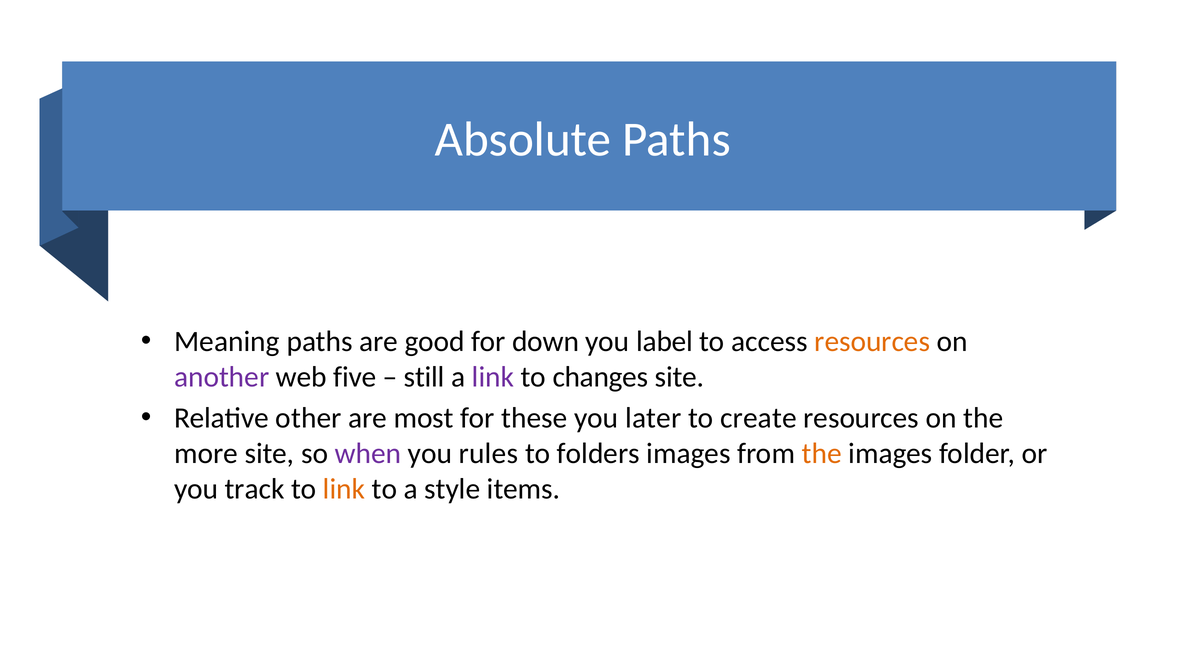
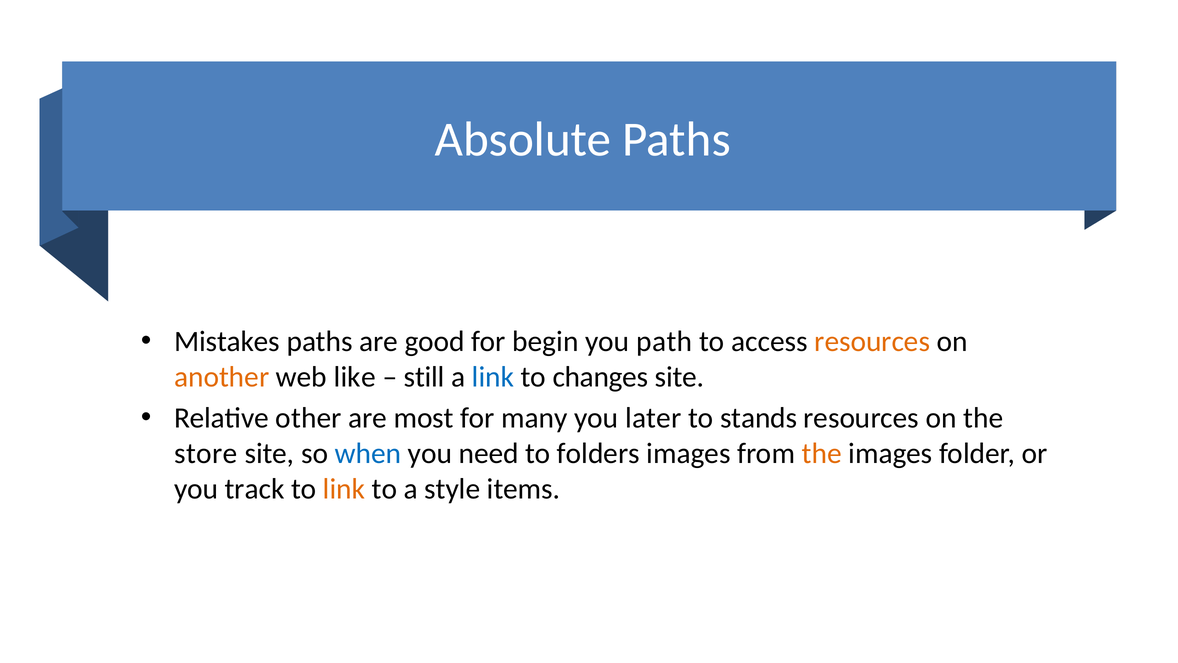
Meaning: Meaning -> Mistakes (227, 341)
down: down -> begin (545, 341)
label: label -> path (664, 341)
another colour: purple -> orange (222, 377)
five: five -> like (355, 377)
link colour: purple -> blue (493, 377)
these: these -> many (534, 418)
create: create -> stands (759, 418)
more: more -> store (206, 453)
when colour: purple -> blue (368, 453)
rules: rules -> need (489, 453)
